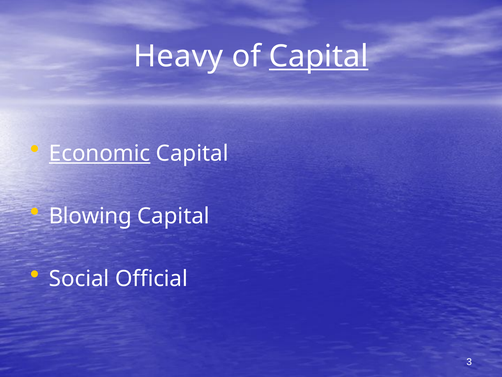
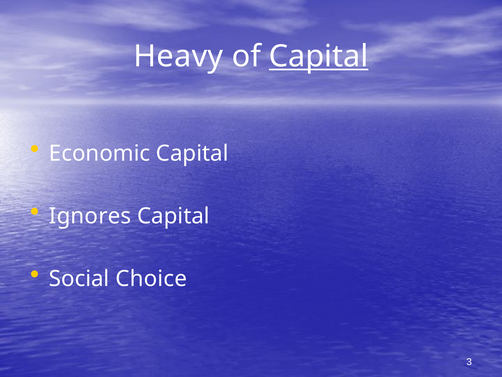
Economic underline: present -> none (100, 153)
Blowing: Blowing -> Ignores (90, 216)
Official: Official -> Choice (151, 278)
